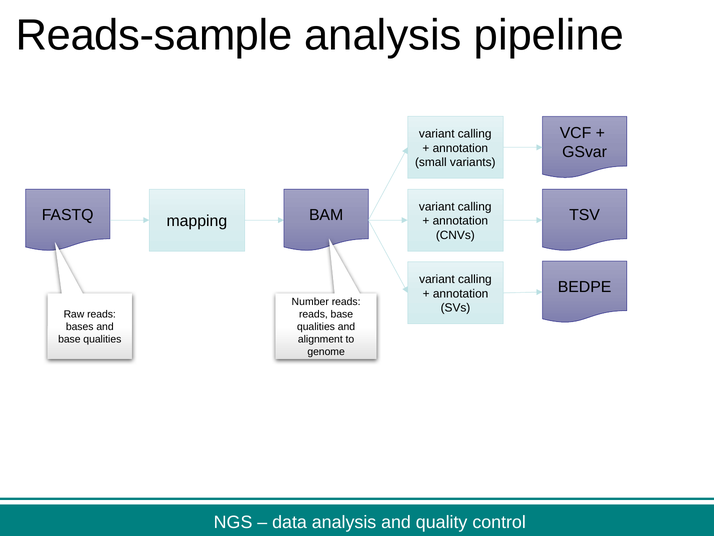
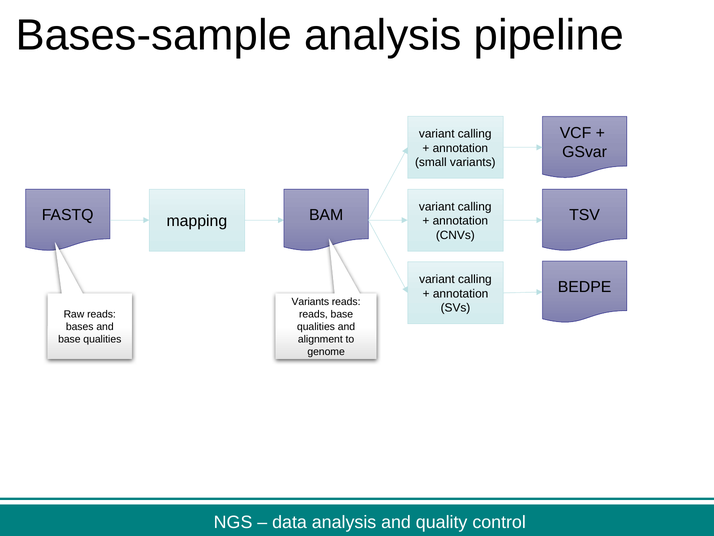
Reads-sample: Reads-sample -> Bases-sample (154, 35)
Number: Number -> Variants (310, 302)
